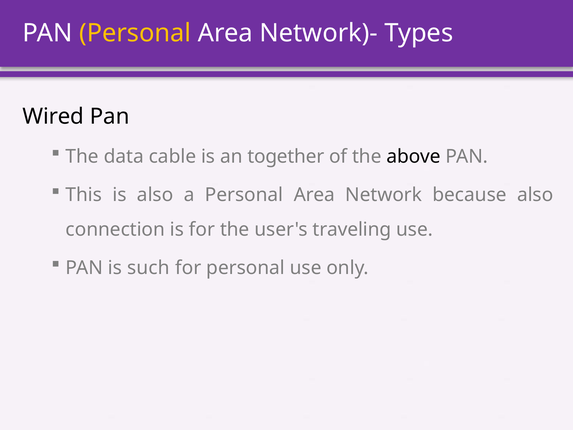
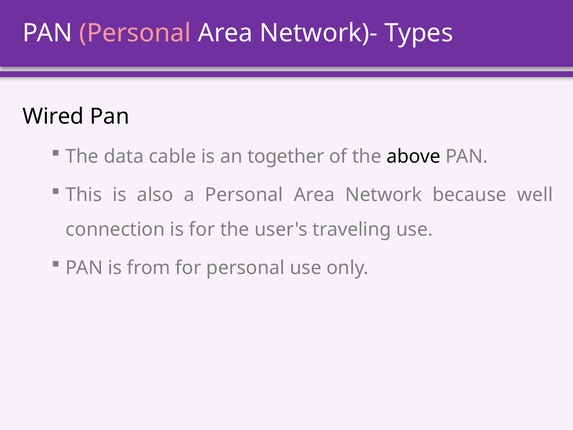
Personal colour: yellow -> pink (135, 33)
because also: also -> well (535, 195)
such: such -> from (149, 268)
